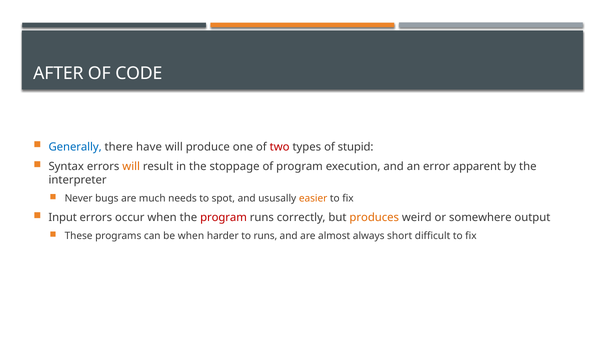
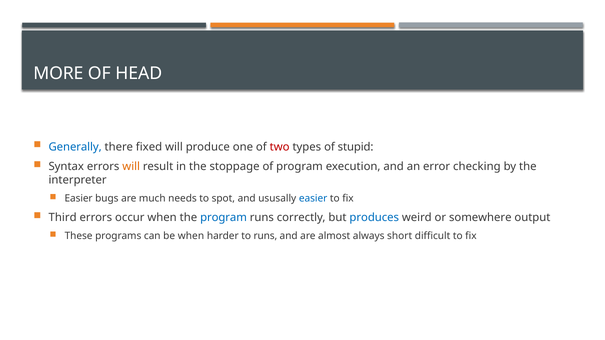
AFTER: AFTER -> MORE (58, 73)
CODE: CODE -> HEAD (139, 73)
have: have -> fixed (149, 147)
apparent: apparent -> checking (477, 167)
Never: Never -> Easier (79, 199)
easier colour: orange -> blue (313, 199)
Input: Input -> Third (63, 218)
program colour: red -> blue (224, 218)
produces colour: orange -> blue (374, 218)
